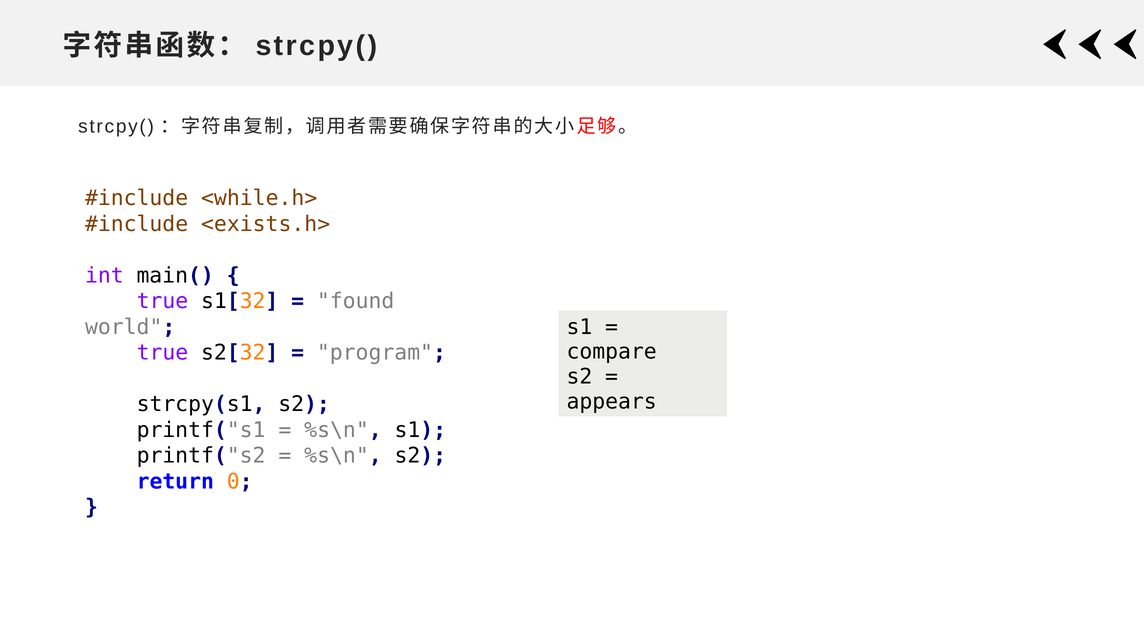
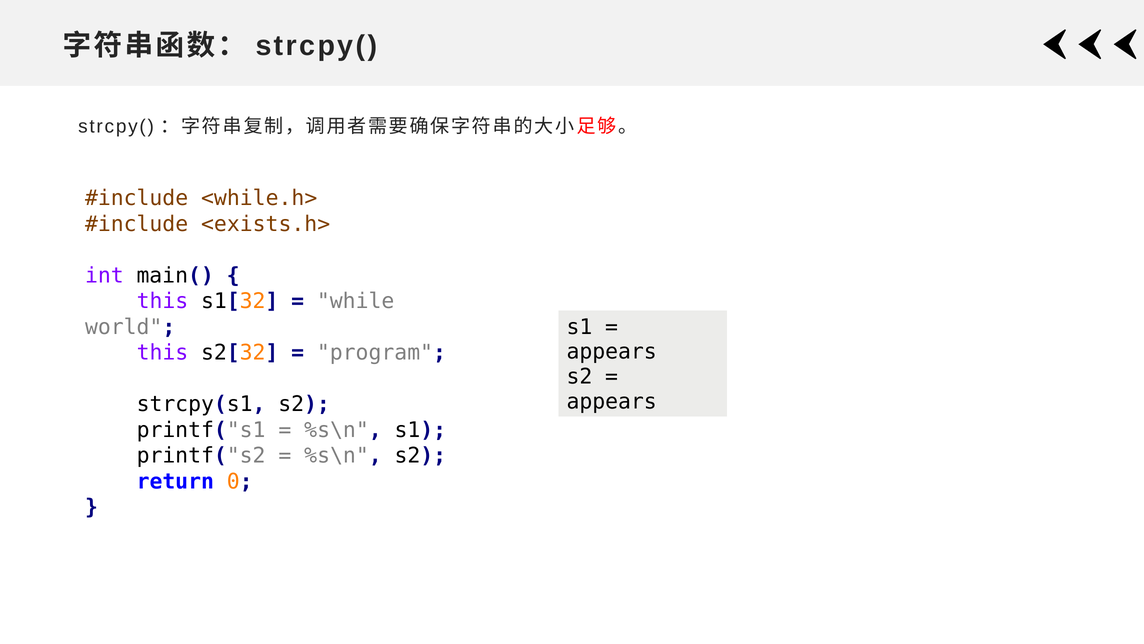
true: true -> this (162, 301)
found: found -> while (356, 301)
compare: compare -> appears (612, 352)
true: true -> this (162, 352)
